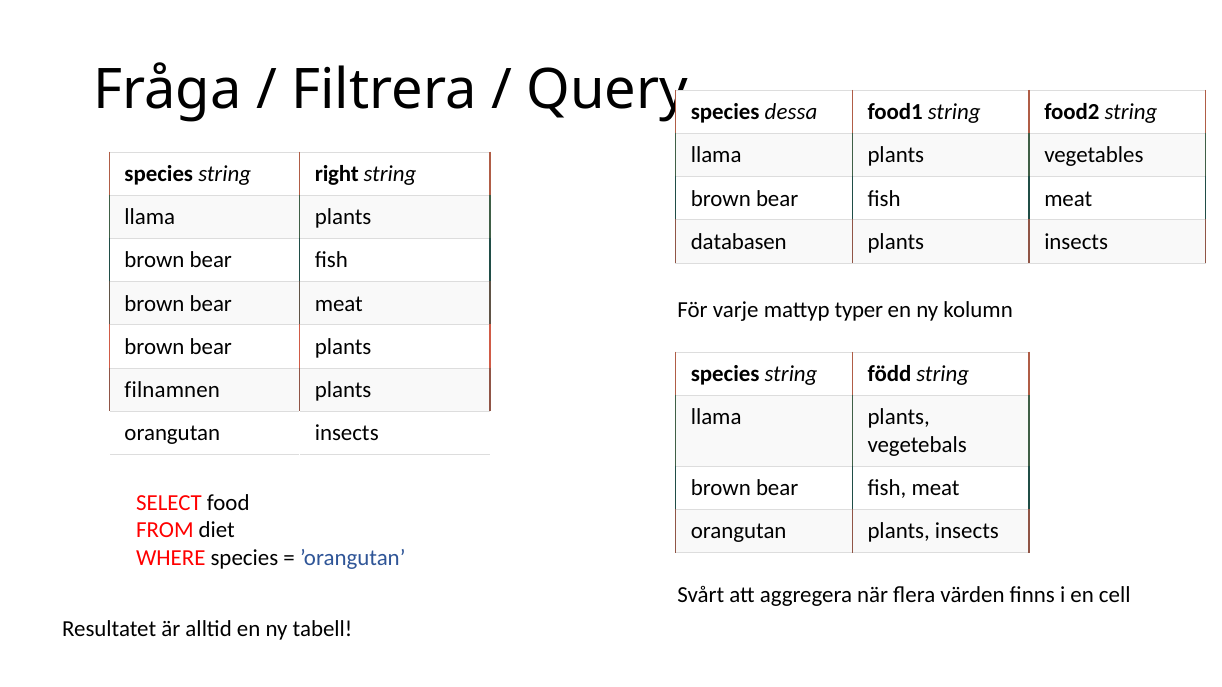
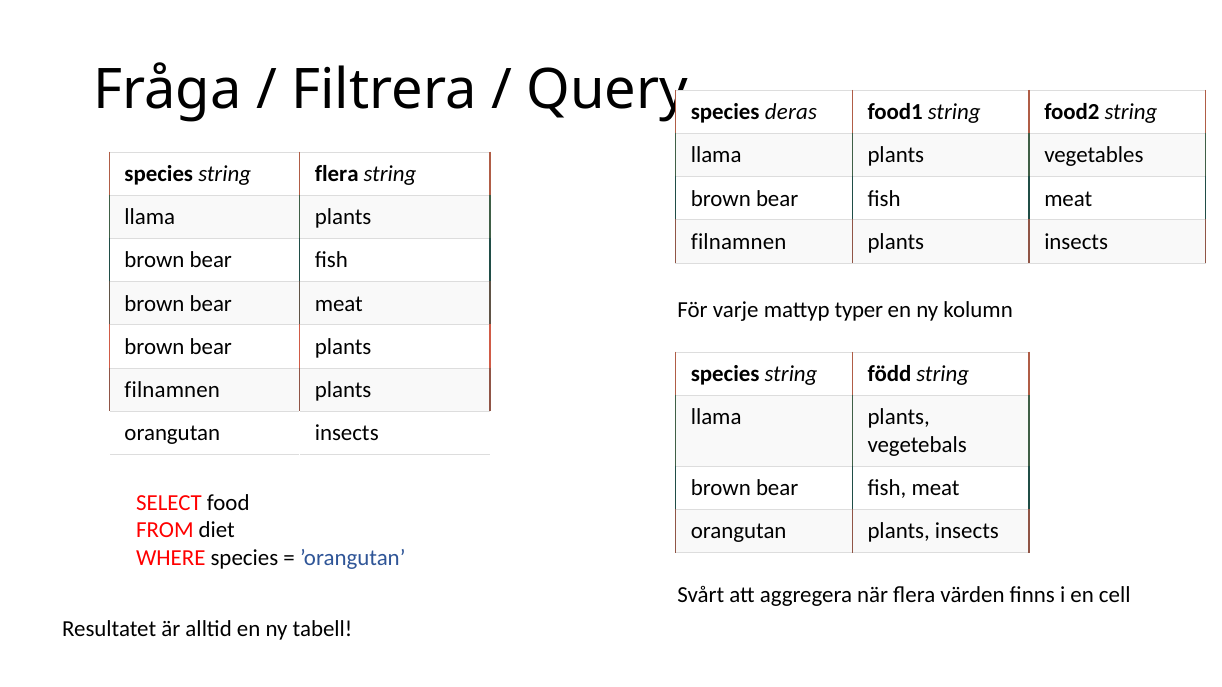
dessa: dessa -> deras (791, 112)
string right: right -> flera (337, 174)
databasen: databasen -> filnamnen (739, 242)
